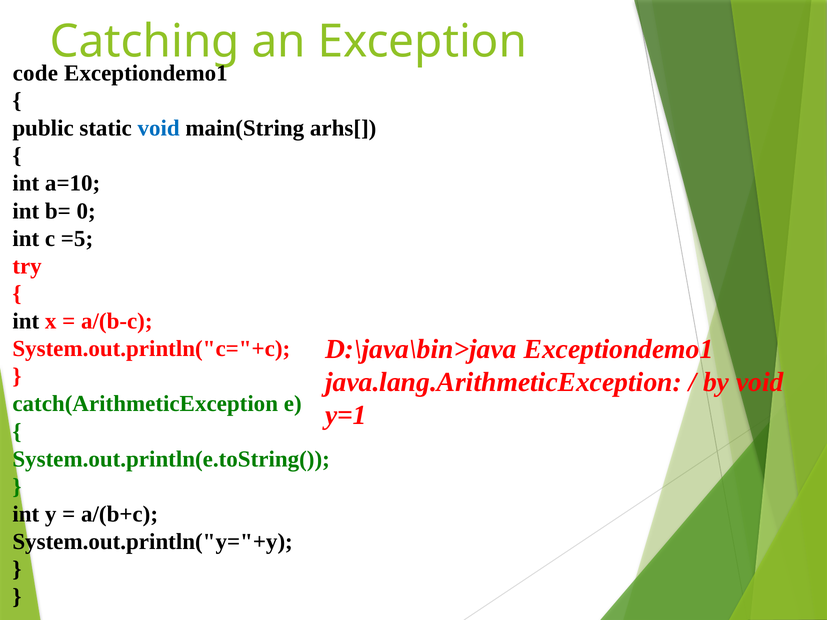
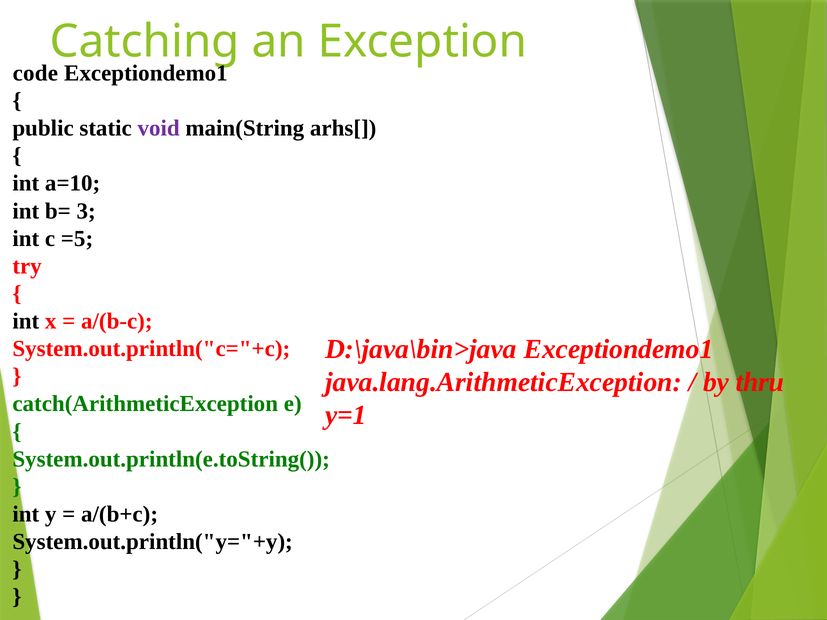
void colour: blue -> purple (159, 128)
0: 0 -> 3 (86, 211)
by void: void -> thru (760, 382)
